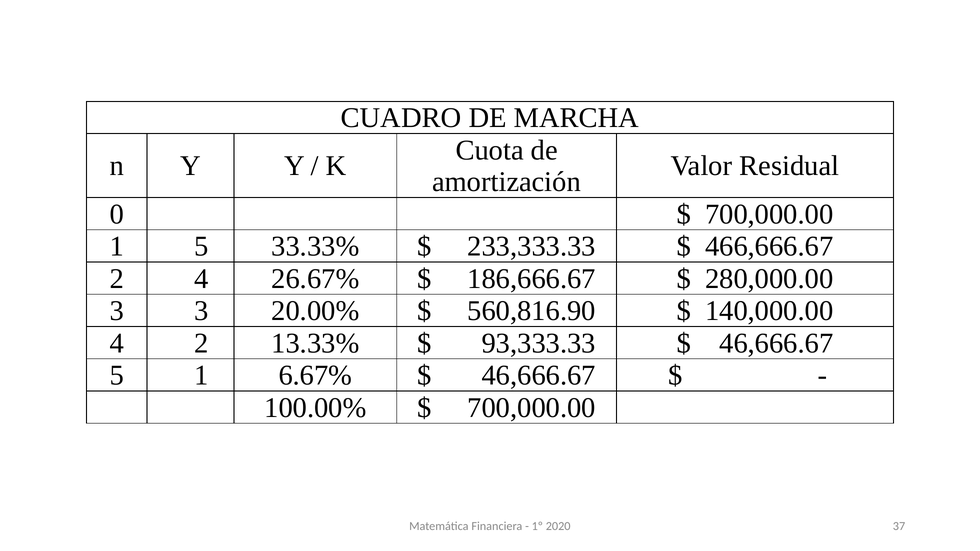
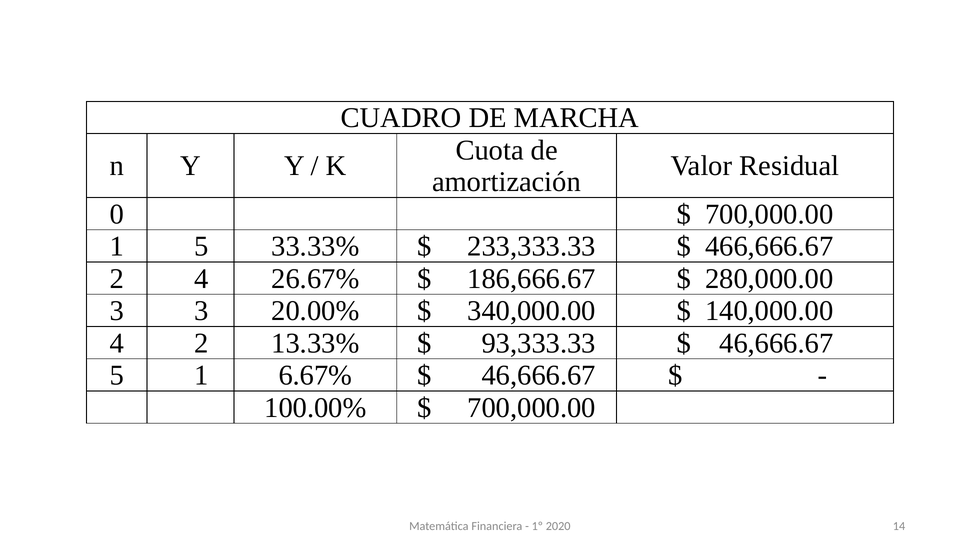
560,816.90: 560,816.90 -> 340,000.00 (532, 311)
37: 37 -> 14 (899, 526)
